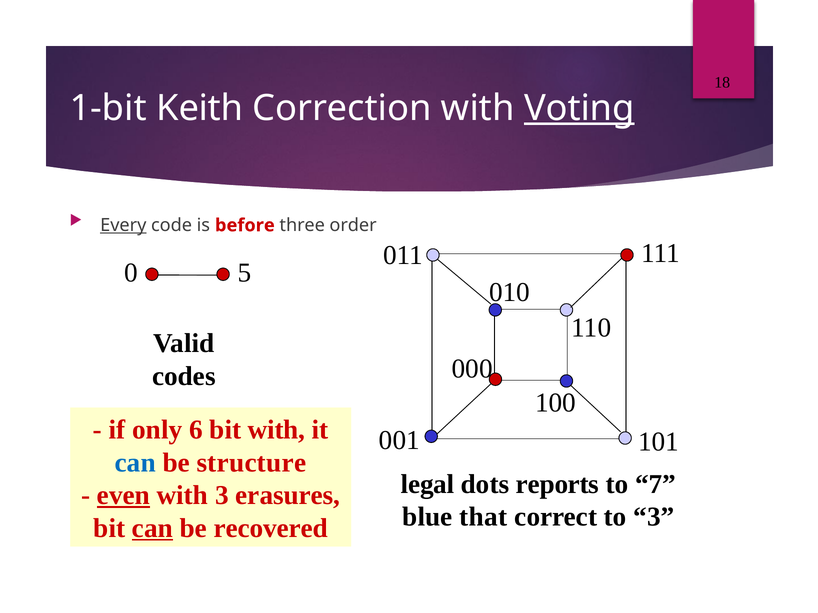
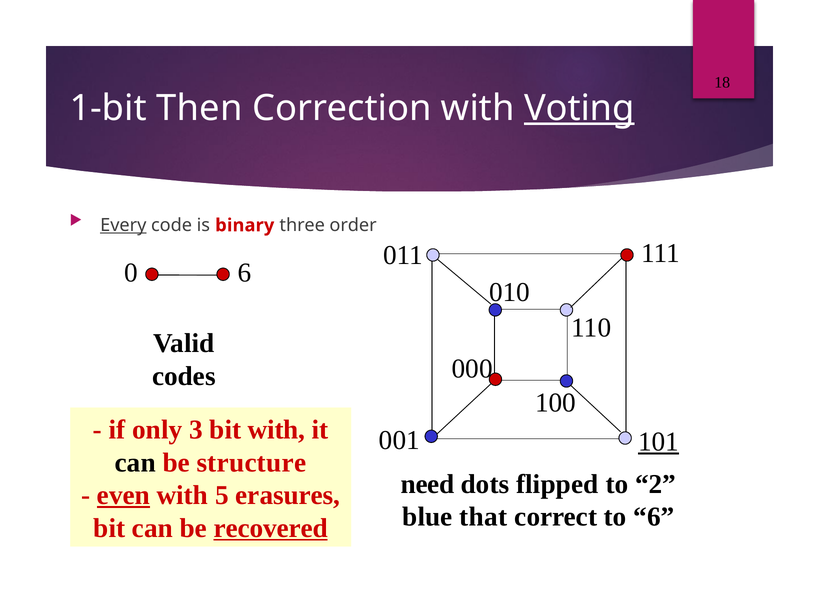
Keith: Keith -> Then (199, 108)
before: before -> binary (245, 225)
0 5: 5 -> 6 (245, 273)
6: 6 -> 3 (196, 430)
101 underline: none -> present (659, 442)
can colour: blue -> black (135, 463)
legal: legal -> need (428, 485)
reports: reports -> flipped (557, 485)
7: 7 -> 2 (656, 485)
with 3: 3 -> 5 (222, 496)
to 3: 3 -> 6 (654, 517)
can underline: present -> none (152, 528)
recovered underline: none -> present (271, 528)
